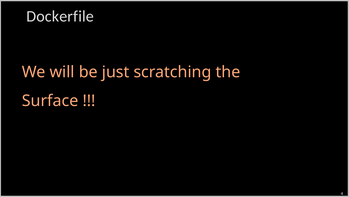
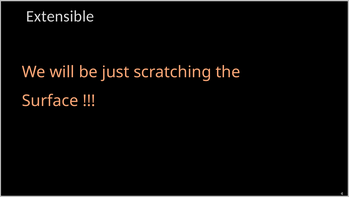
Dockerfile: Dockerfile -> Extensible (60, 16)
